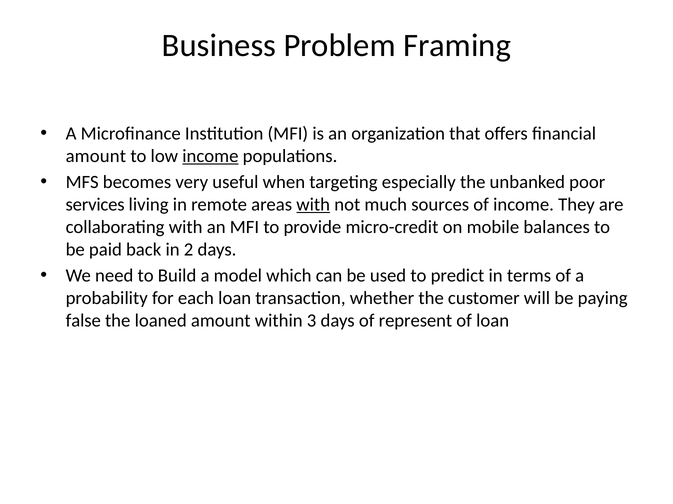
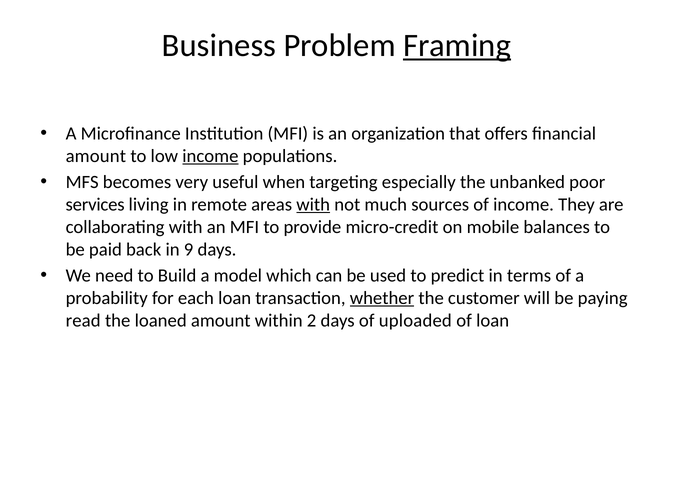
Framing underline: none -> present (457, 45)
2: 2 -> 9 (189, 250)
whether underline: none -> present (382, 298)
false: false -> read (83, 321)
3: 3 -> 2 (312, 321)
represent: represent -> uploaded (415, 321)
